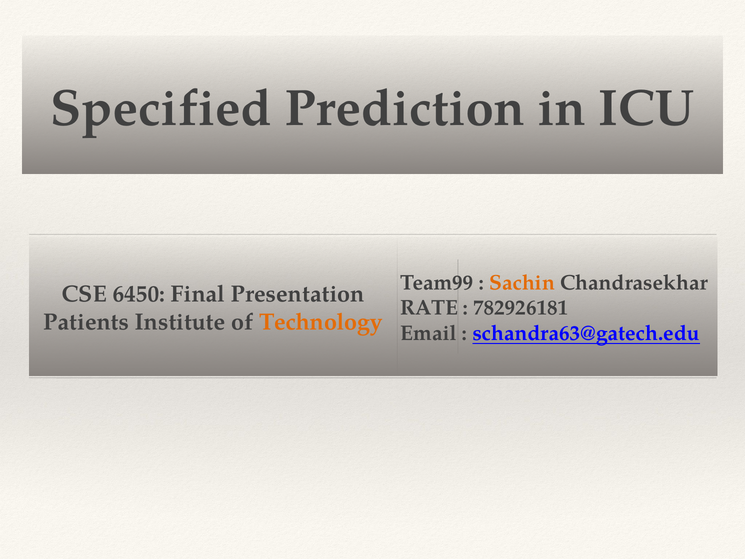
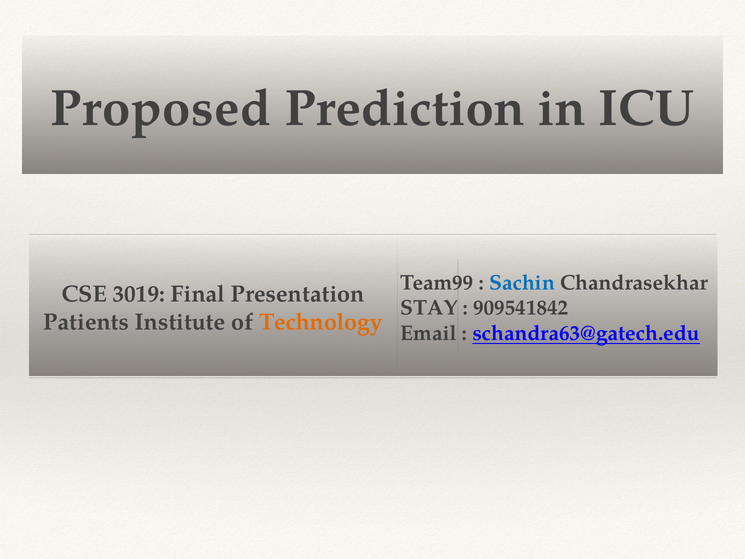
Specified: Specified -> Proposed (161, 108)
Sachin colour: orange -> blue (522, 282)
6450: 6450 -> 3019 (139, 294)
RATE: RATE -> STAY (429, 308)
782926181: 782926181 -> 909541842 (521, 308)
